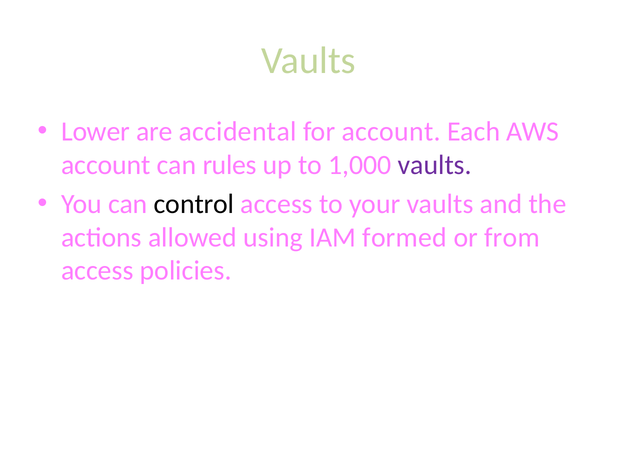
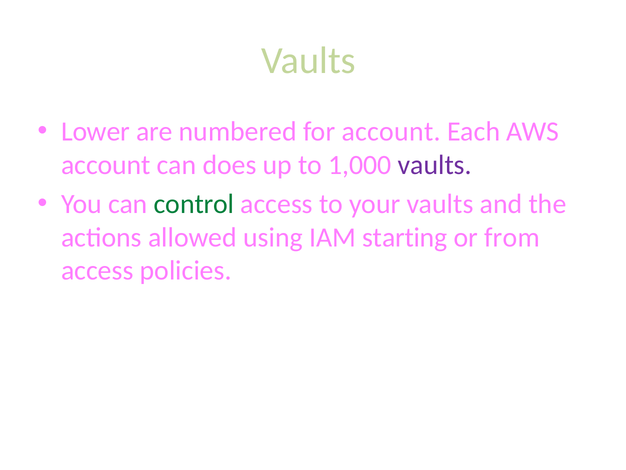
accidental: accidental -> numbered (238, 131)
rules: rules -> does (230, 165)
control colour: black -> green (194, 204)
formed: formed -> starting (405, 237)
